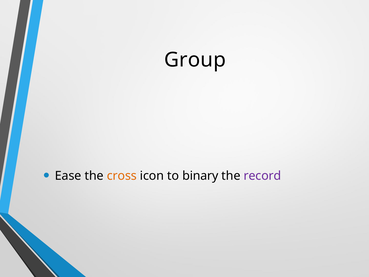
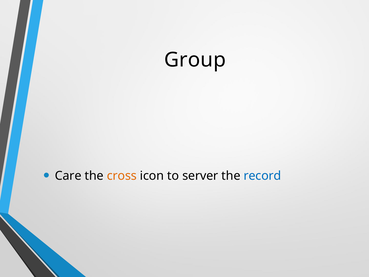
Ease: Ease -> Care (68, 176)
binary: binary -> server (200, 176)
record colour: purple -> blue (262, 176)
